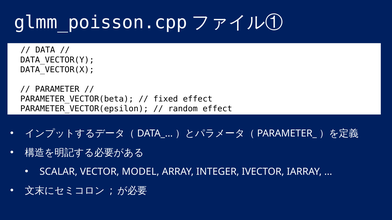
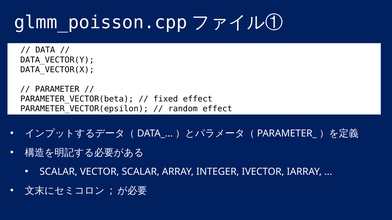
VECTOR MODEL: MODEL -> SCALAR (141, 172)
